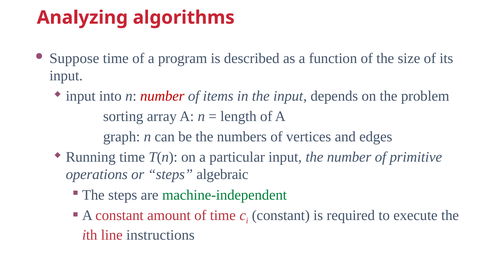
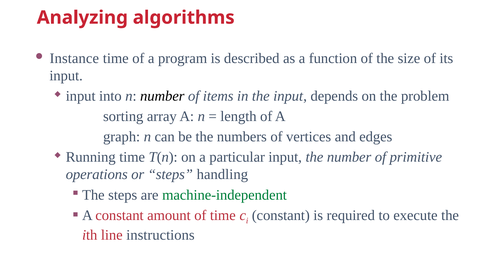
Suppose: Suppose -> Instance (74, 58)
number colour: red -> black (162, 96)
algebraic: algebraic -> handling (222, 175)
